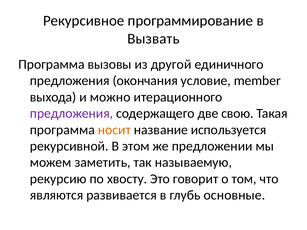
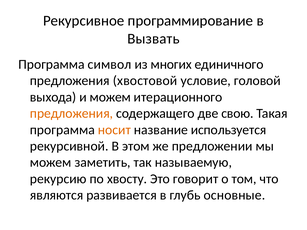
вызовы: вызовы -> символ (110, 64)
другой: другой -> многих (171, 64)
окончания: окончания -> хвостовой (145, 81)
member: member -> головой (257, 81)
и можно: можно -> можем (110, 97)
предложения colour: purple -> orange (72, 114)
